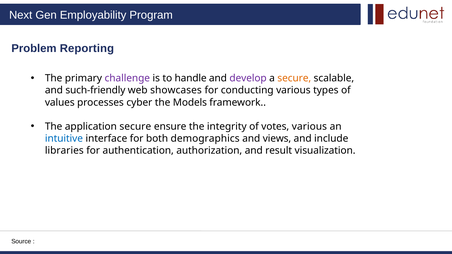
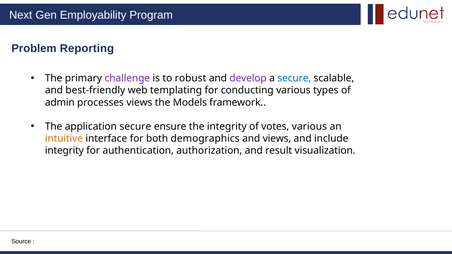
handle: handle -> robust (191, 78)
secure colour: orange -> blue (294, 78)
such-friendly: such-friendly -> best-friendly (95, 90)
showcases: showcases -> templating (176, 90)
values: values -> admin (60, 102)
processes cyber: cyber -> views (139, 102)
intuitive colour: blue -> orange (64, 139)
libraries: libraries -> integrity (64, 151)
